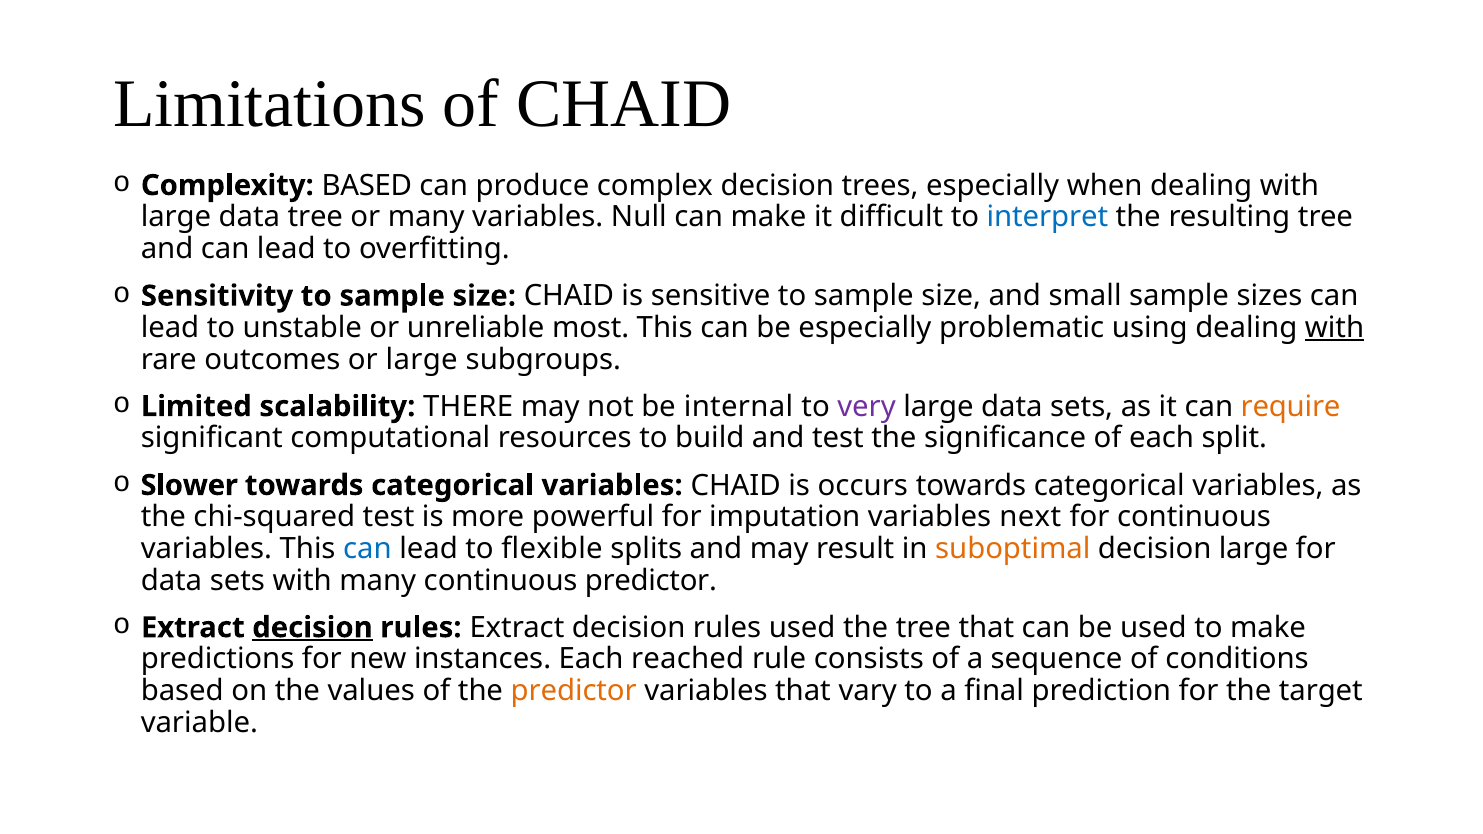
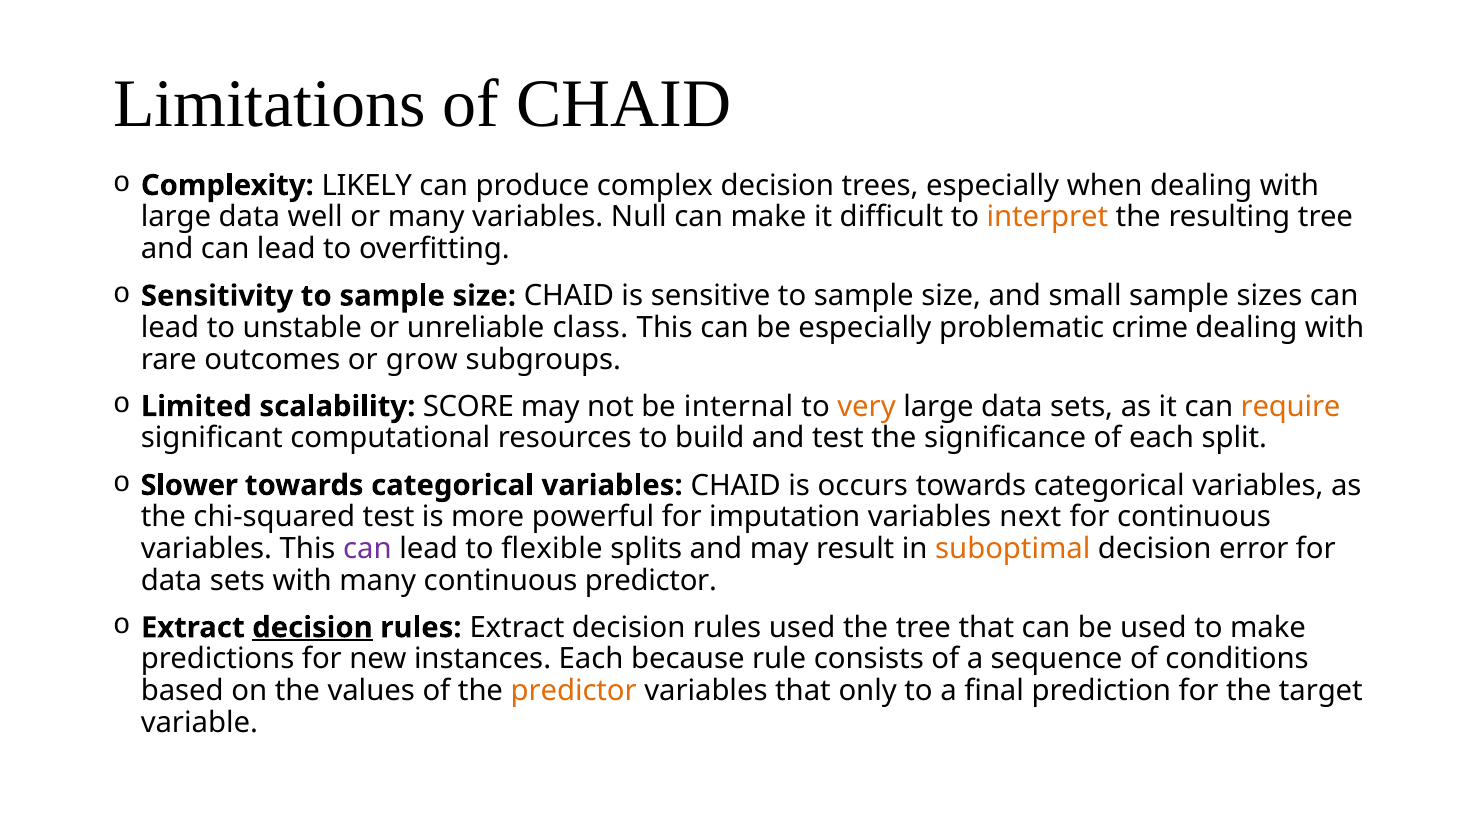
Complexity BASED: BASED -> LIKELY (367, 185)
data tree: tree -> well (315, 217)
interpret colour: blue -> orange (1047, 217)
most: most -> class (590, 328)
using: using -> crime (1150, 328)
with underline: present -> none (1335, 328)
or large: large -> grow (422, 359)
THERE: THERE -> SCORE (468, 407)
very colour: purple -> orange (867, 407)
can colour: blue -> purple (367, 549)
decision large: large -> error (1254, 549)
reached: reached -> because (688, 659)
vary: vary -> only (868, 691)
